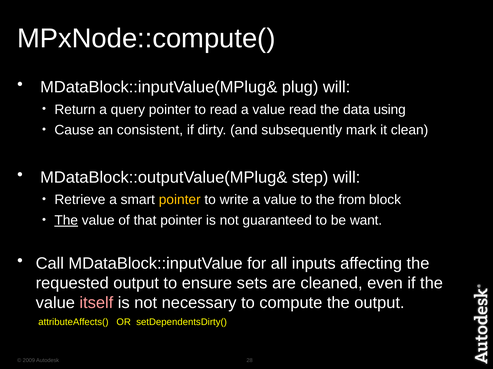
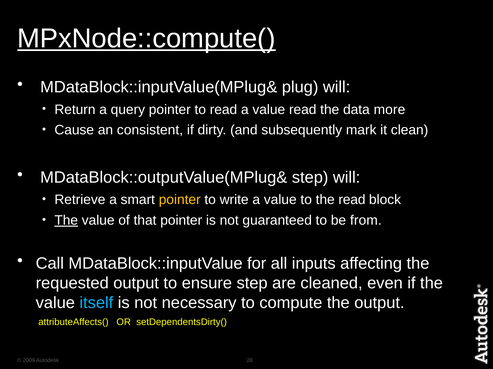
MPxNode::compute( underline: none -> present (146, 38)
using: using -> more (389, 110)
the from: from -> read (352, 200)
want: want -> from (366, 221)
ensure sets: sets -> step (252, 284)
itself colour: pink -> light blue (96, 304)
